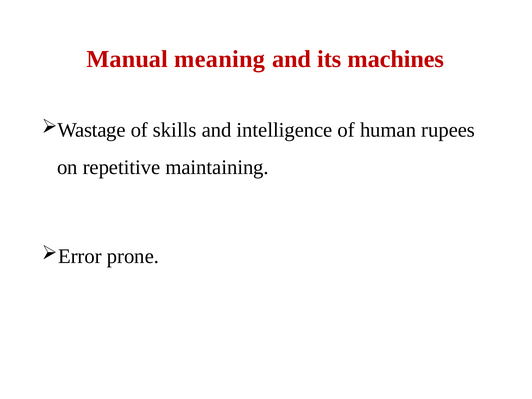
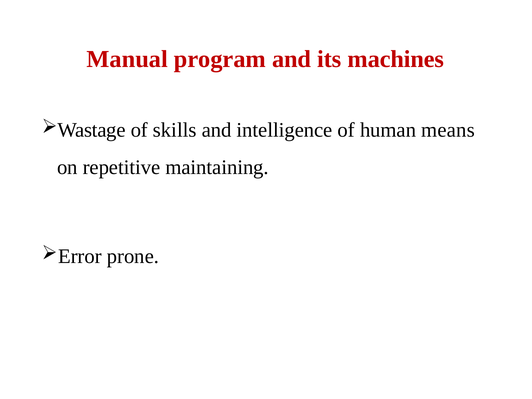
meaning: meaning -> program (220, 59)
rupees: rupees -> means (448, 130)
